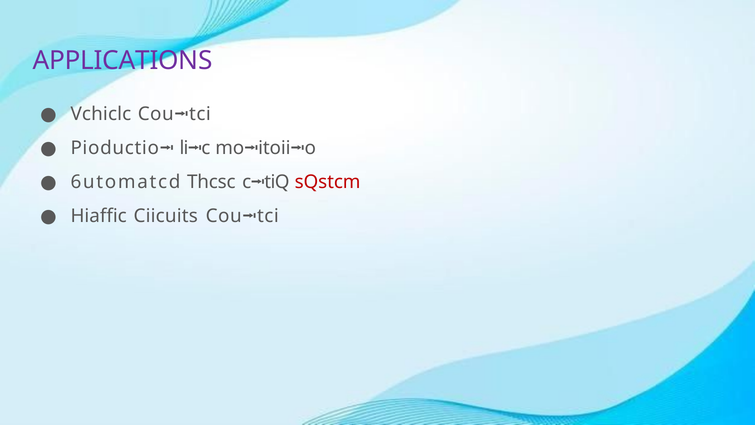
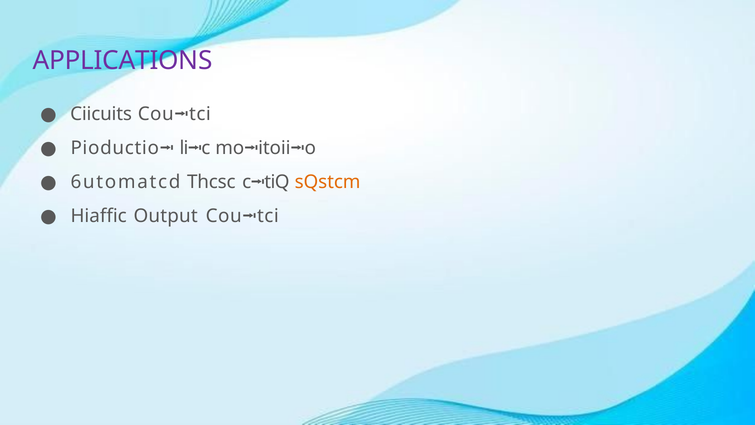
Vchiclc: Vchiclc -> Ciicuits (101, 114)
sQstcm colour: red -> orange (328, 182)
Ciicuits: Ciicuits -> Output (166, 216)
